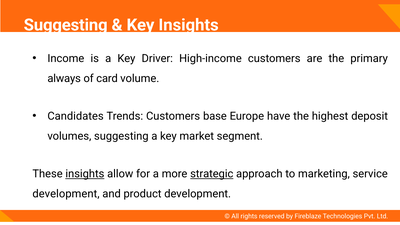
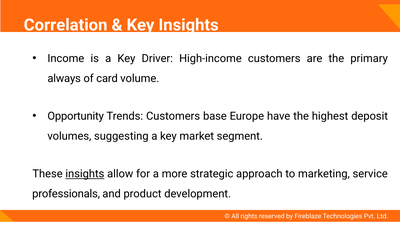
Suggesting: Suggesting -> Correlation (66, 25)
Candidates: Candidates -> Opportunity (76, 116)
strategic underline: present -> none (212, 174)
development: development -> professionals (66, 194)
